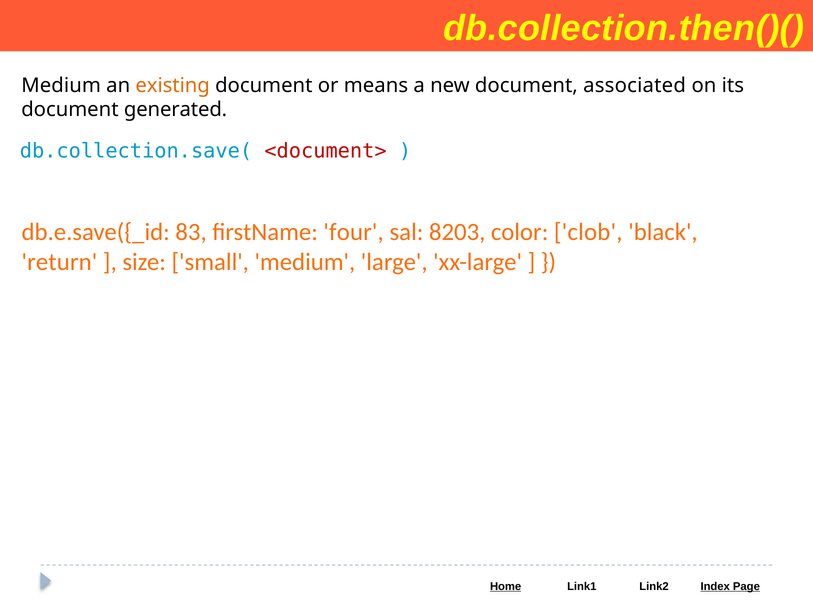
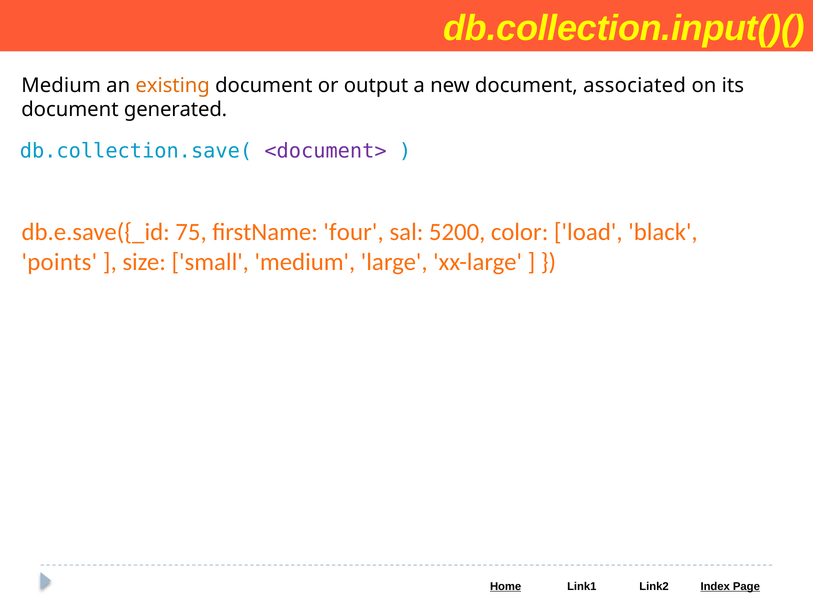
db.collection.then()(: db.collection.then()( -> db.collection.input()( (624, 28)
means: means -> output (376, 85)
<document> colour: red -> purple (326, 151)
83: 83 -> 75 (191, 232)
8203: 8203 -> 5200 (457, 232)
clob: clob -> load (588, 232)
return: return -> points (59, 262)
